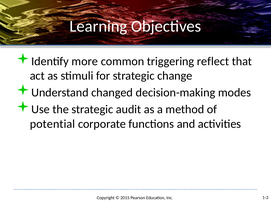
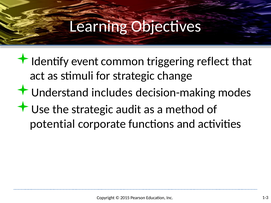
more: more -> event (85, 61)
changed: changed -> includes (112, 93)
